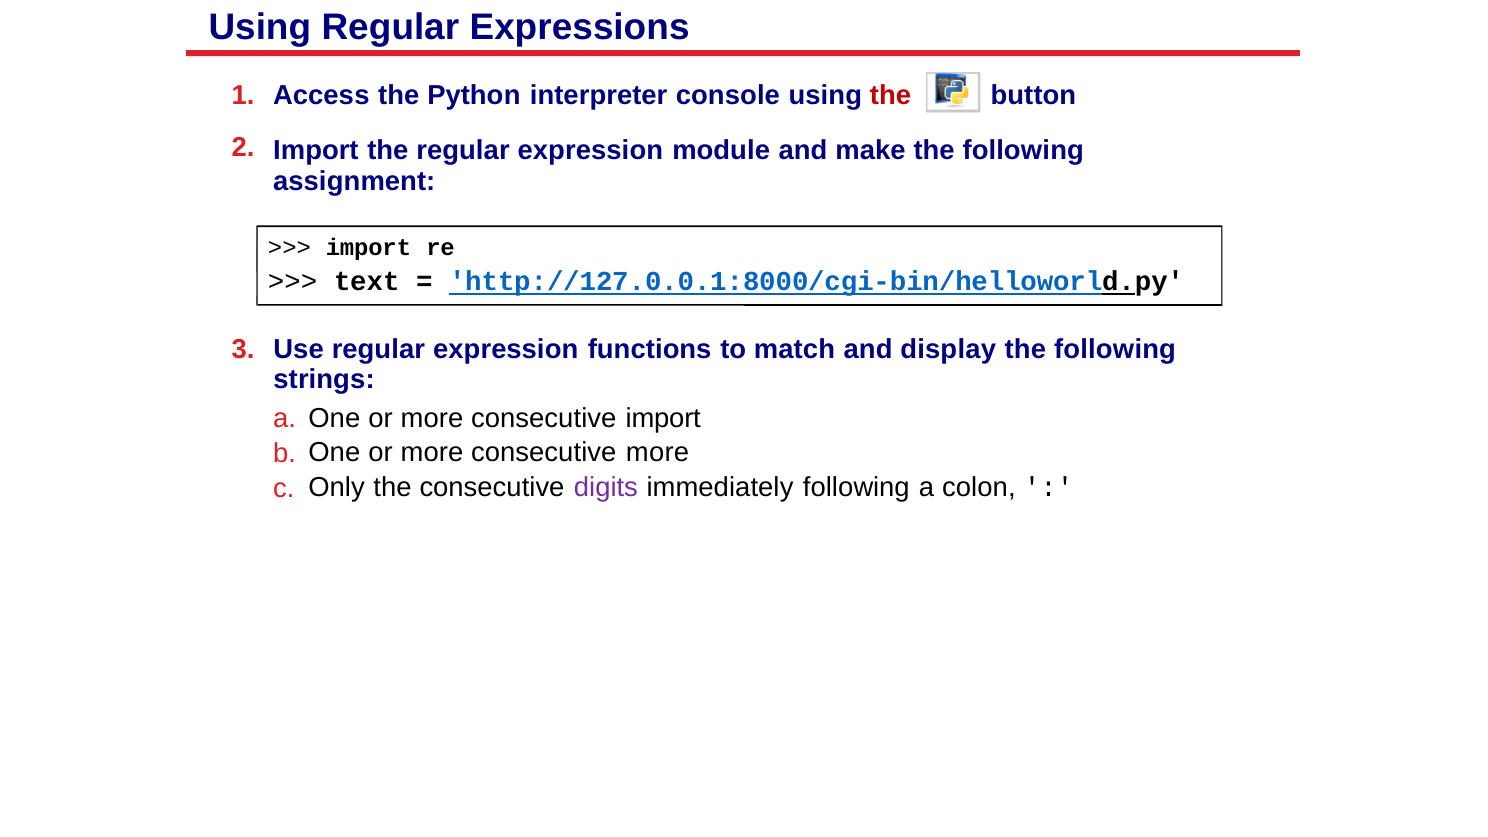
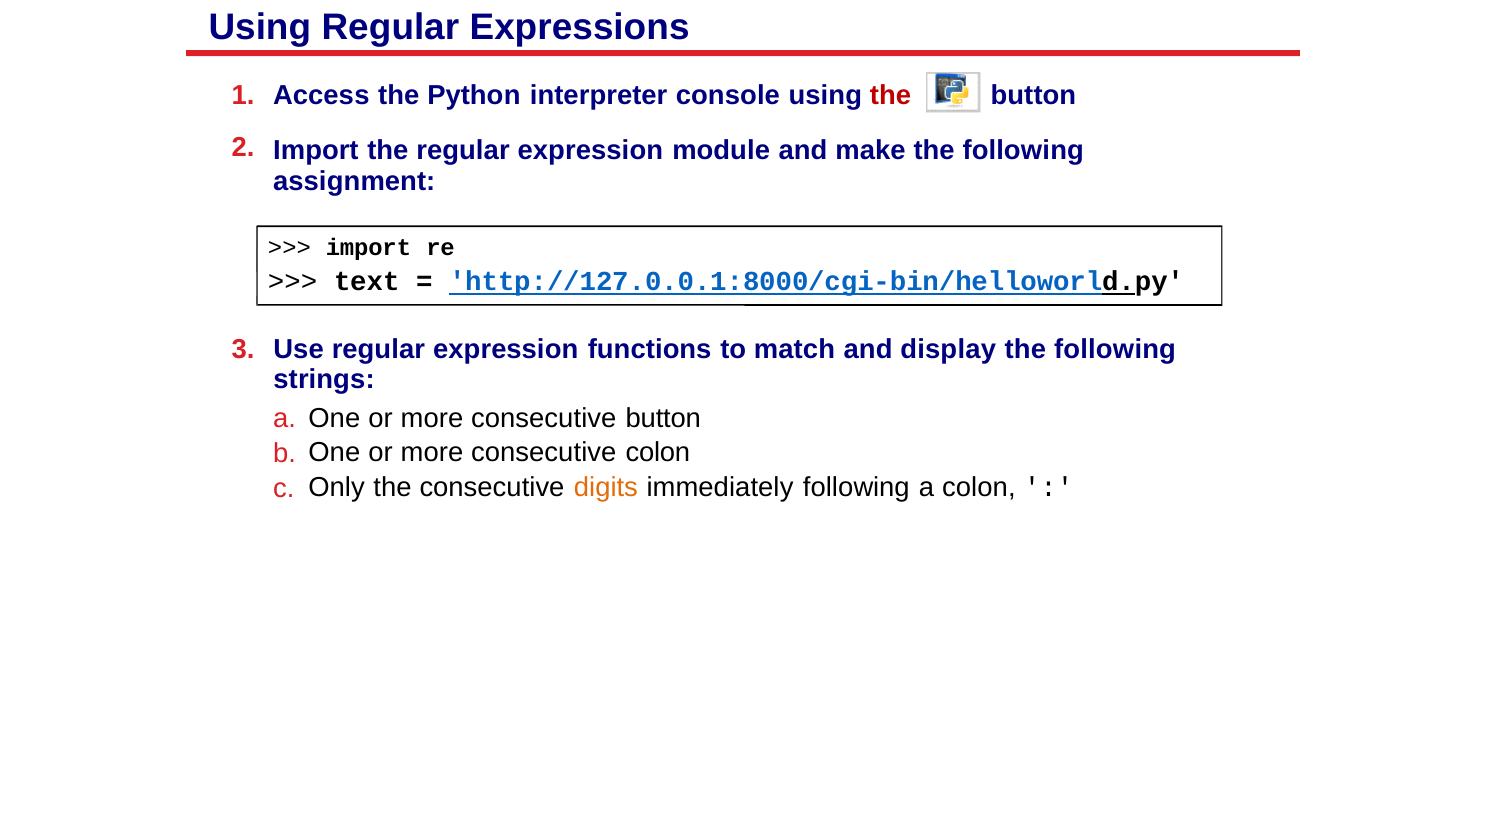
consecutive import: import -> button (663, 419)
consecutive more: more -> colon (658, 453)
digits colour: purple -> orange (606, 487)
